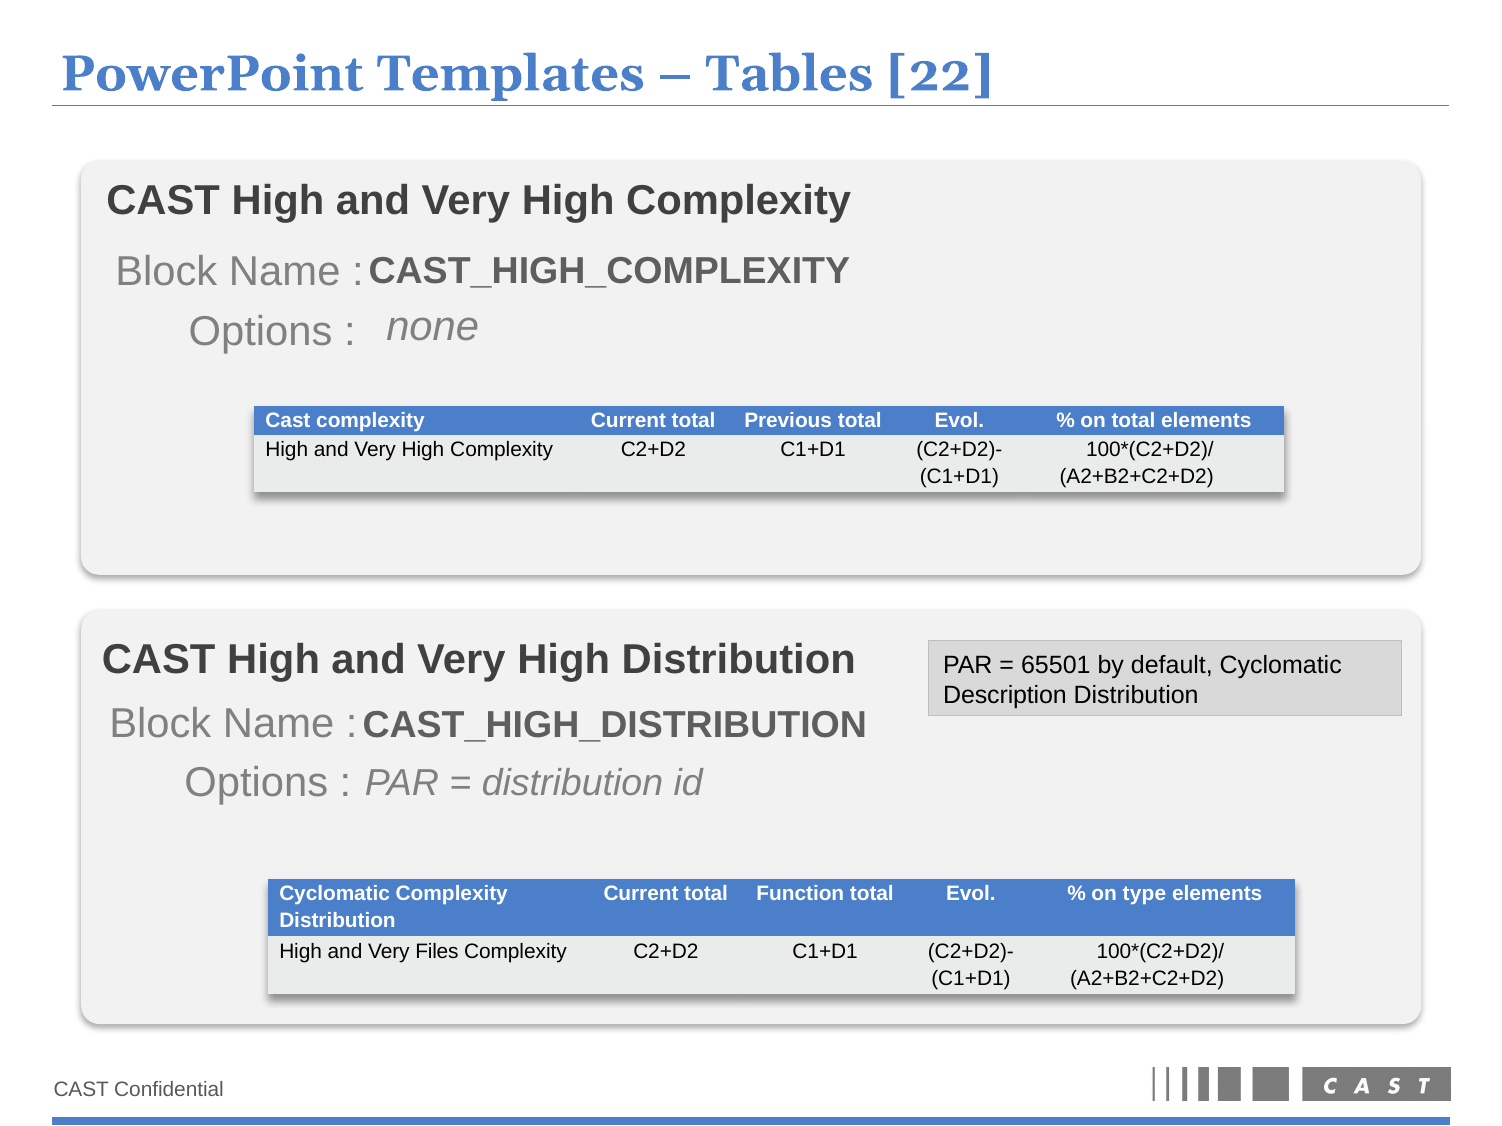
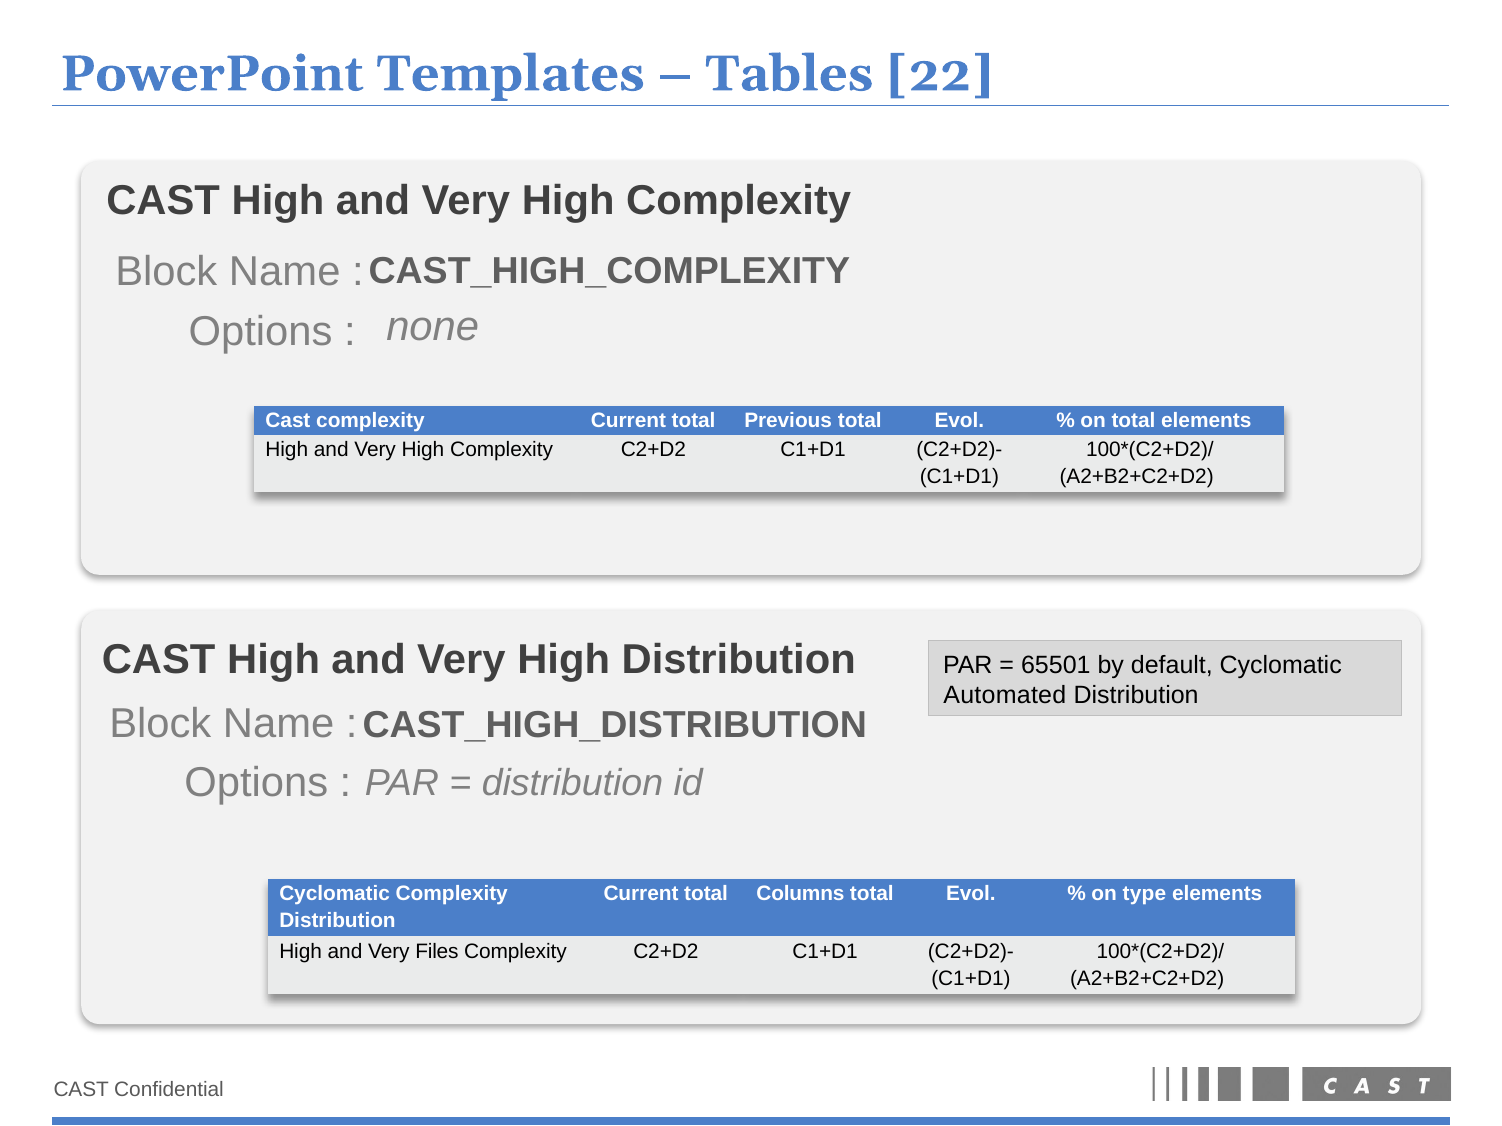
Description: Description -> Automated (1005, 695)
Function: Function -> Columns (800, 894)
